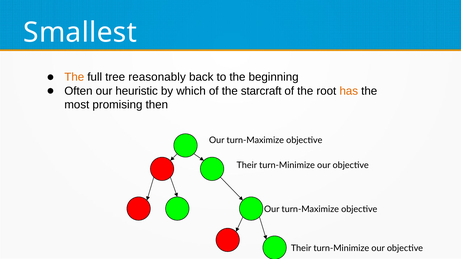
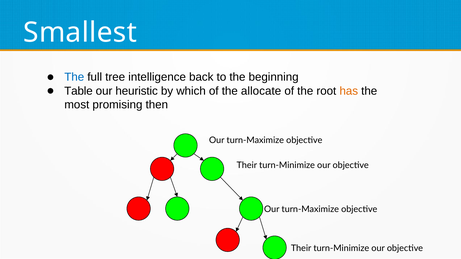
The colour: orange -> blue (74, 77)
reasonably: reasonably -> intelligence (157, 77)
Often: Often -> Table (79, 91)
starcraft: starcraft -> allocate (261, 91)
